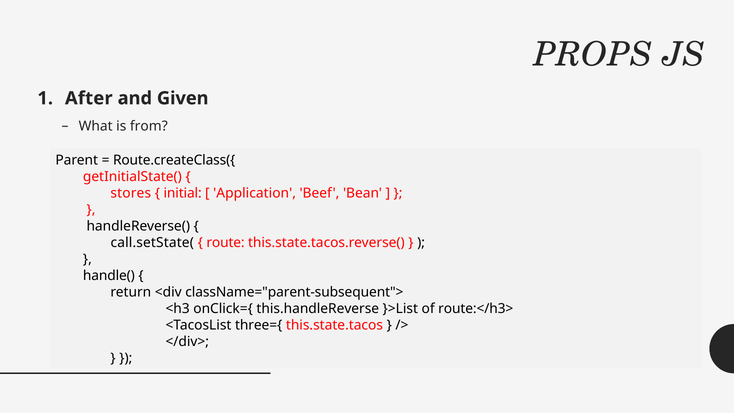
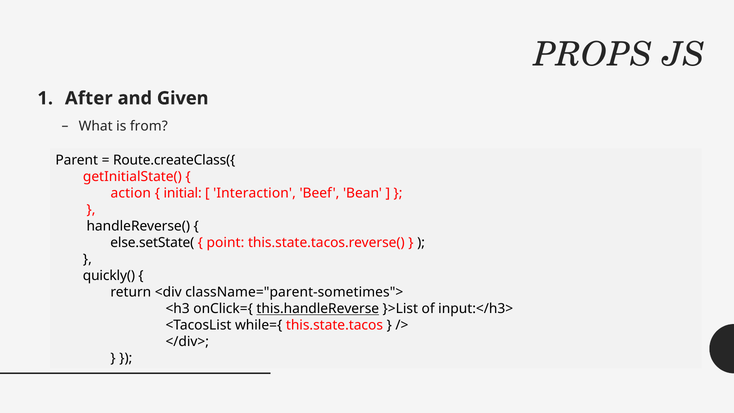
stores: stores -> action (131, 193)
Application: Application -> Interaction (255, 193)
call.setState(: call.setState( -> else.setState( (152, 243)
route: route -> point (225, 243)
handle(: handle( -> quickly( (109, 276)
className="parent-subsequent">: className="parent-subsequent"> -> className="parent-sometimes"> (294, 292)
this.handleReverse underline: none -> present (318, 309)
route:</h3>: route:</h3> -> input:</h3> (476, 309)
three={: three={ -> while={ (259, 325)
